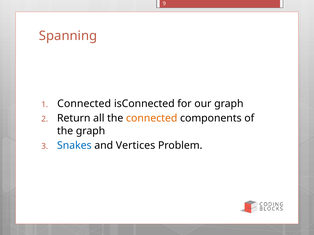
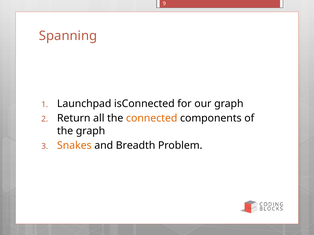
Connected: Connected -> Launchpad (84, 104)
Snakes colour: blue -> orange (74, 146)
Vertices: Vertices -> Breadth (136, 146)
